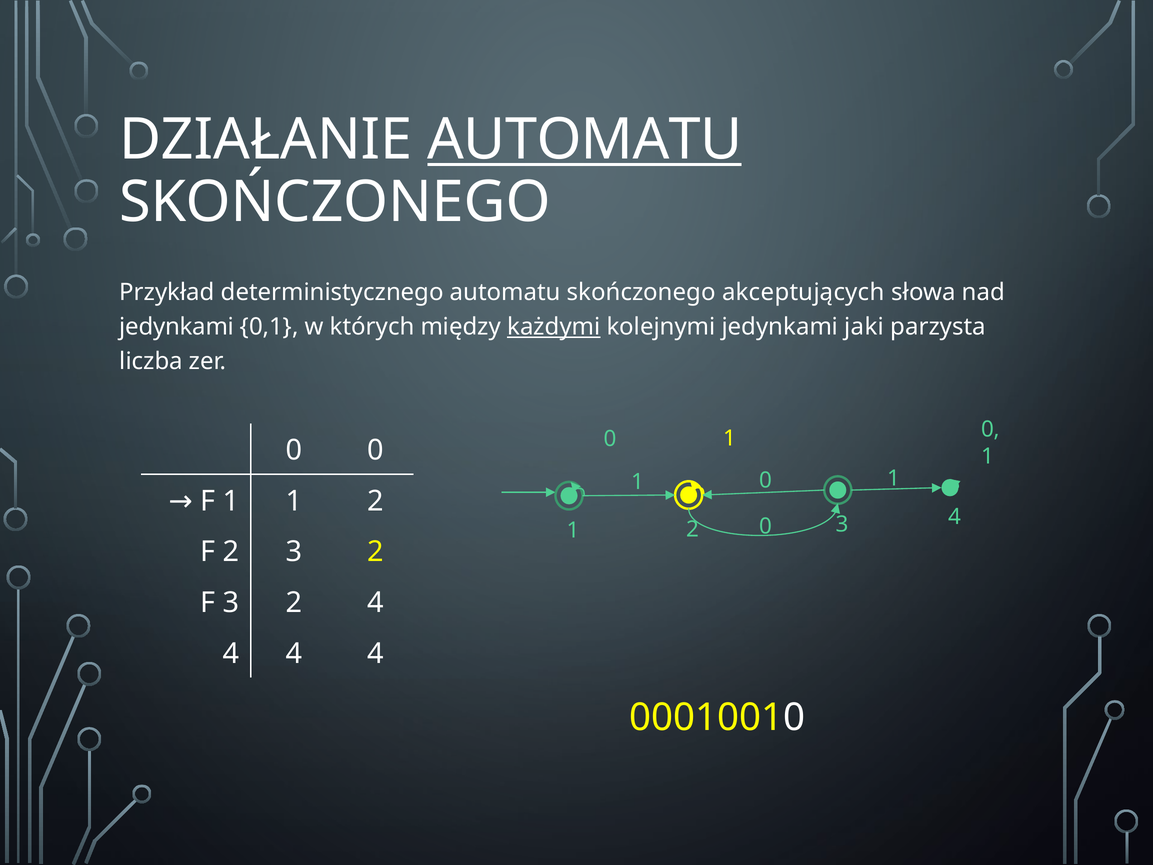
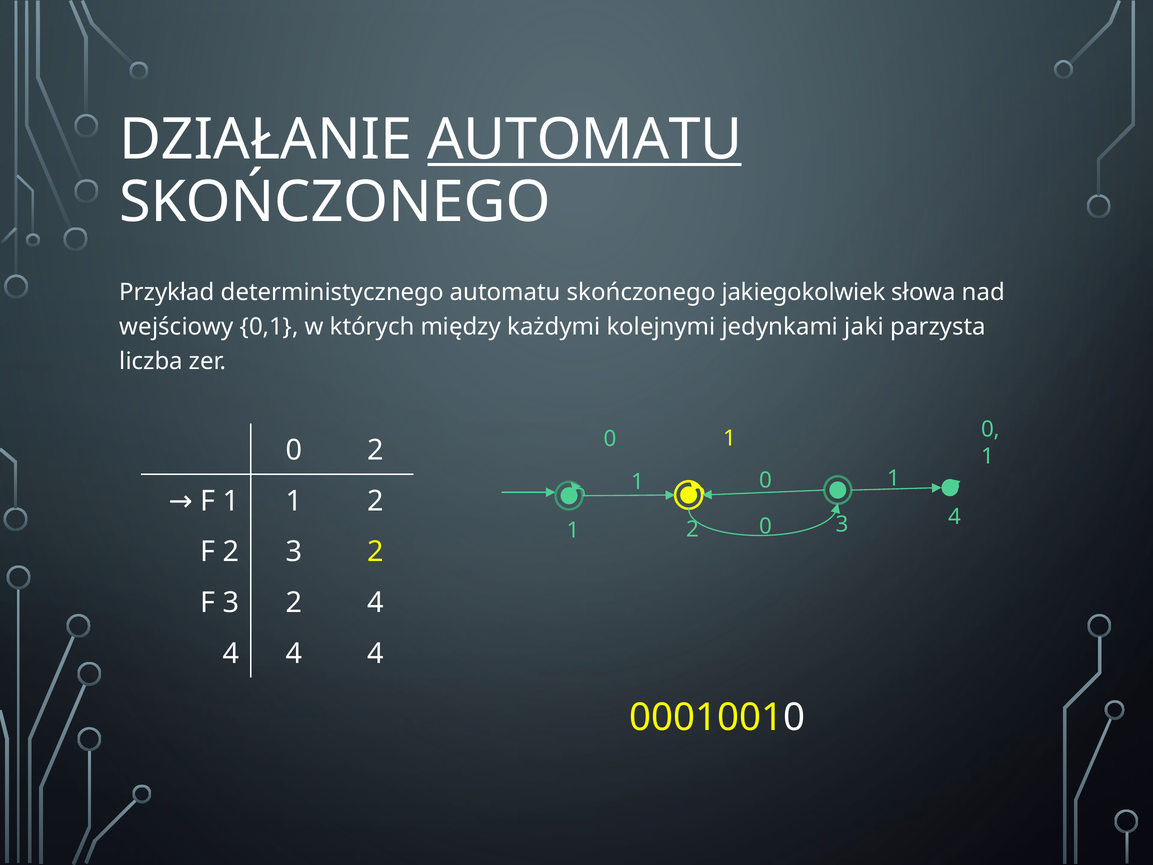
akceptujących: akceptujących -> jakiegokolwiek (804, 292)
jedynkami: jedynkami -> wejściowy (177, 327)
każdymi underline: present -> none (554, 327)
0: 0 -> 2 (375, 450)
